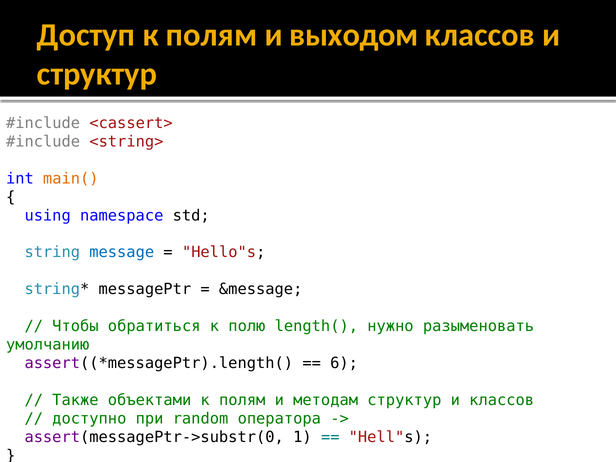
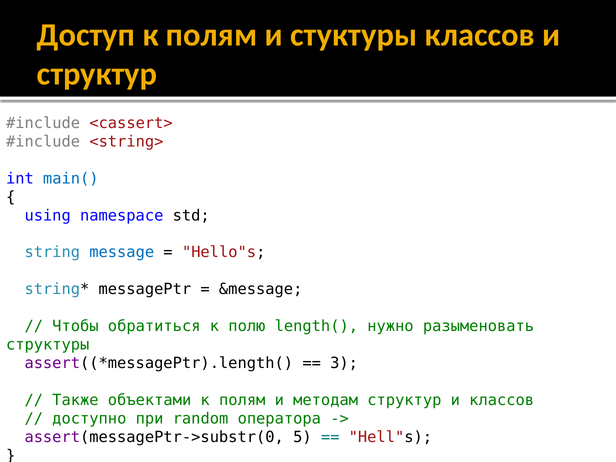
выходом: выходом -> стуктуры (354, 35)
main( colour: orange -> blue (71, 178)
умолчанию: умолчанию -> структуры (48, 345)
6: 6 -> 3 (344, 363)
1: 1 -> 5 (302, 437)
